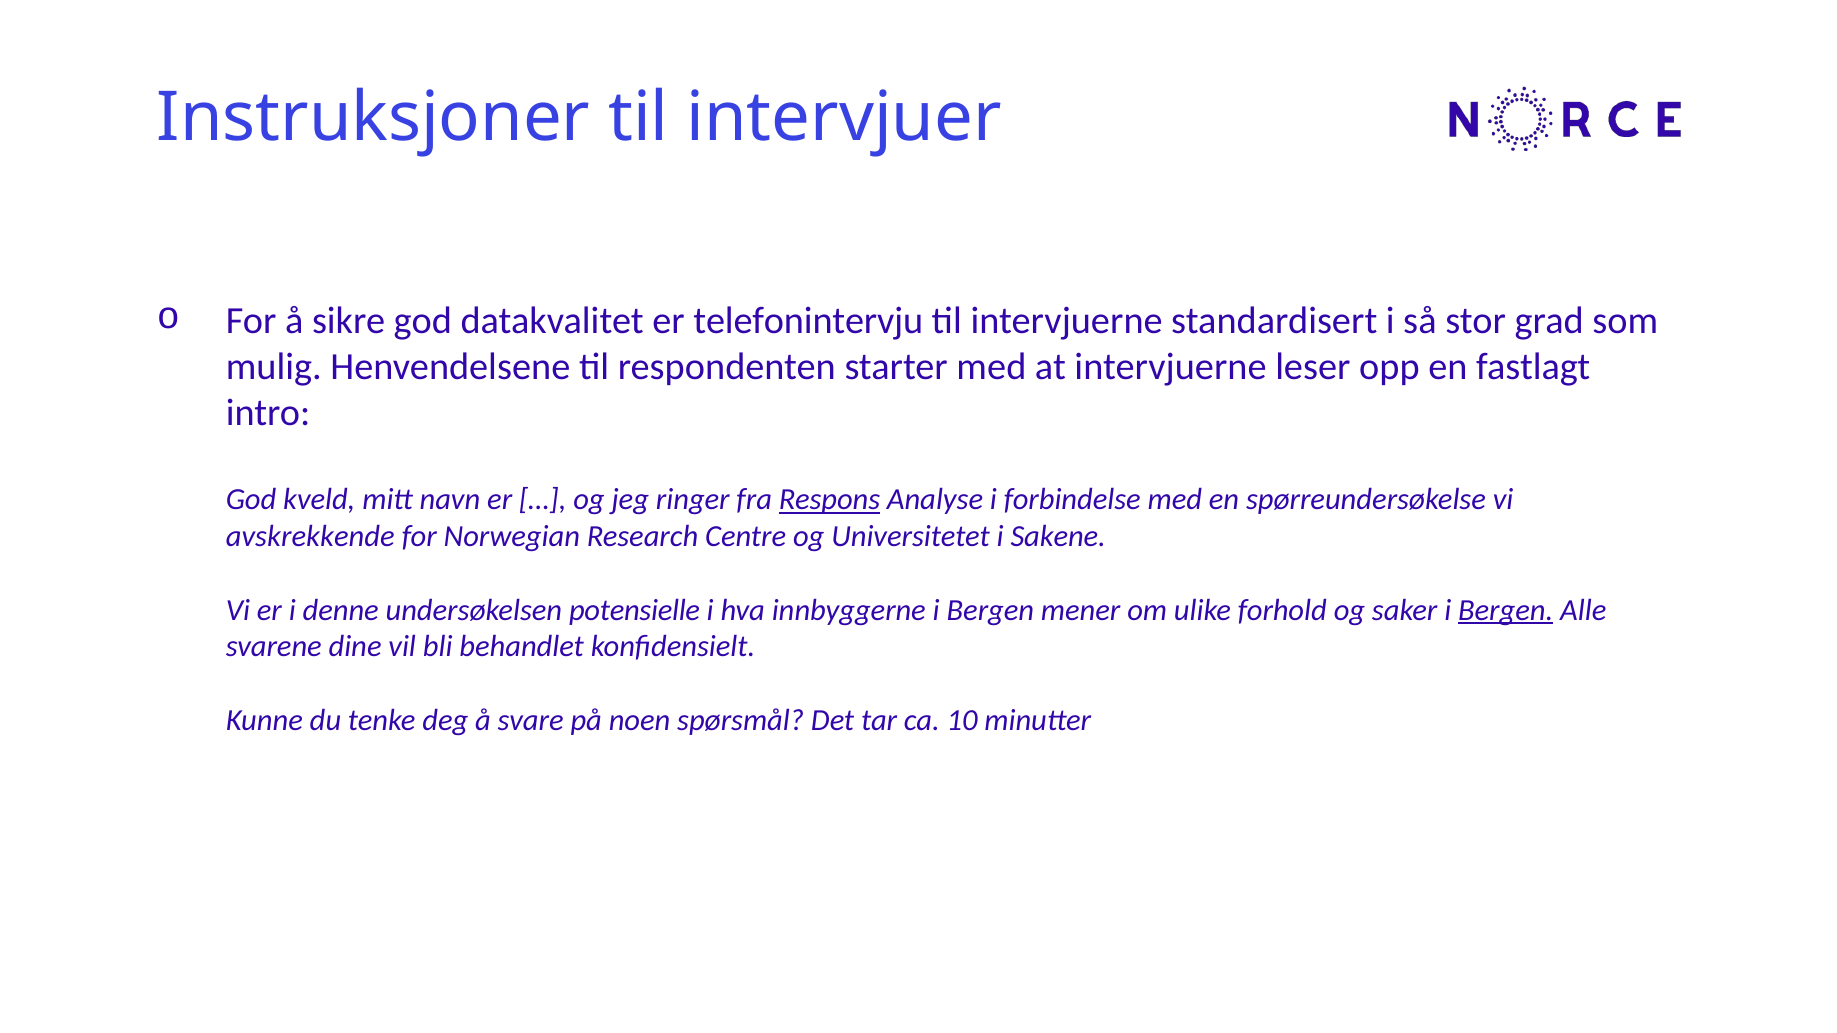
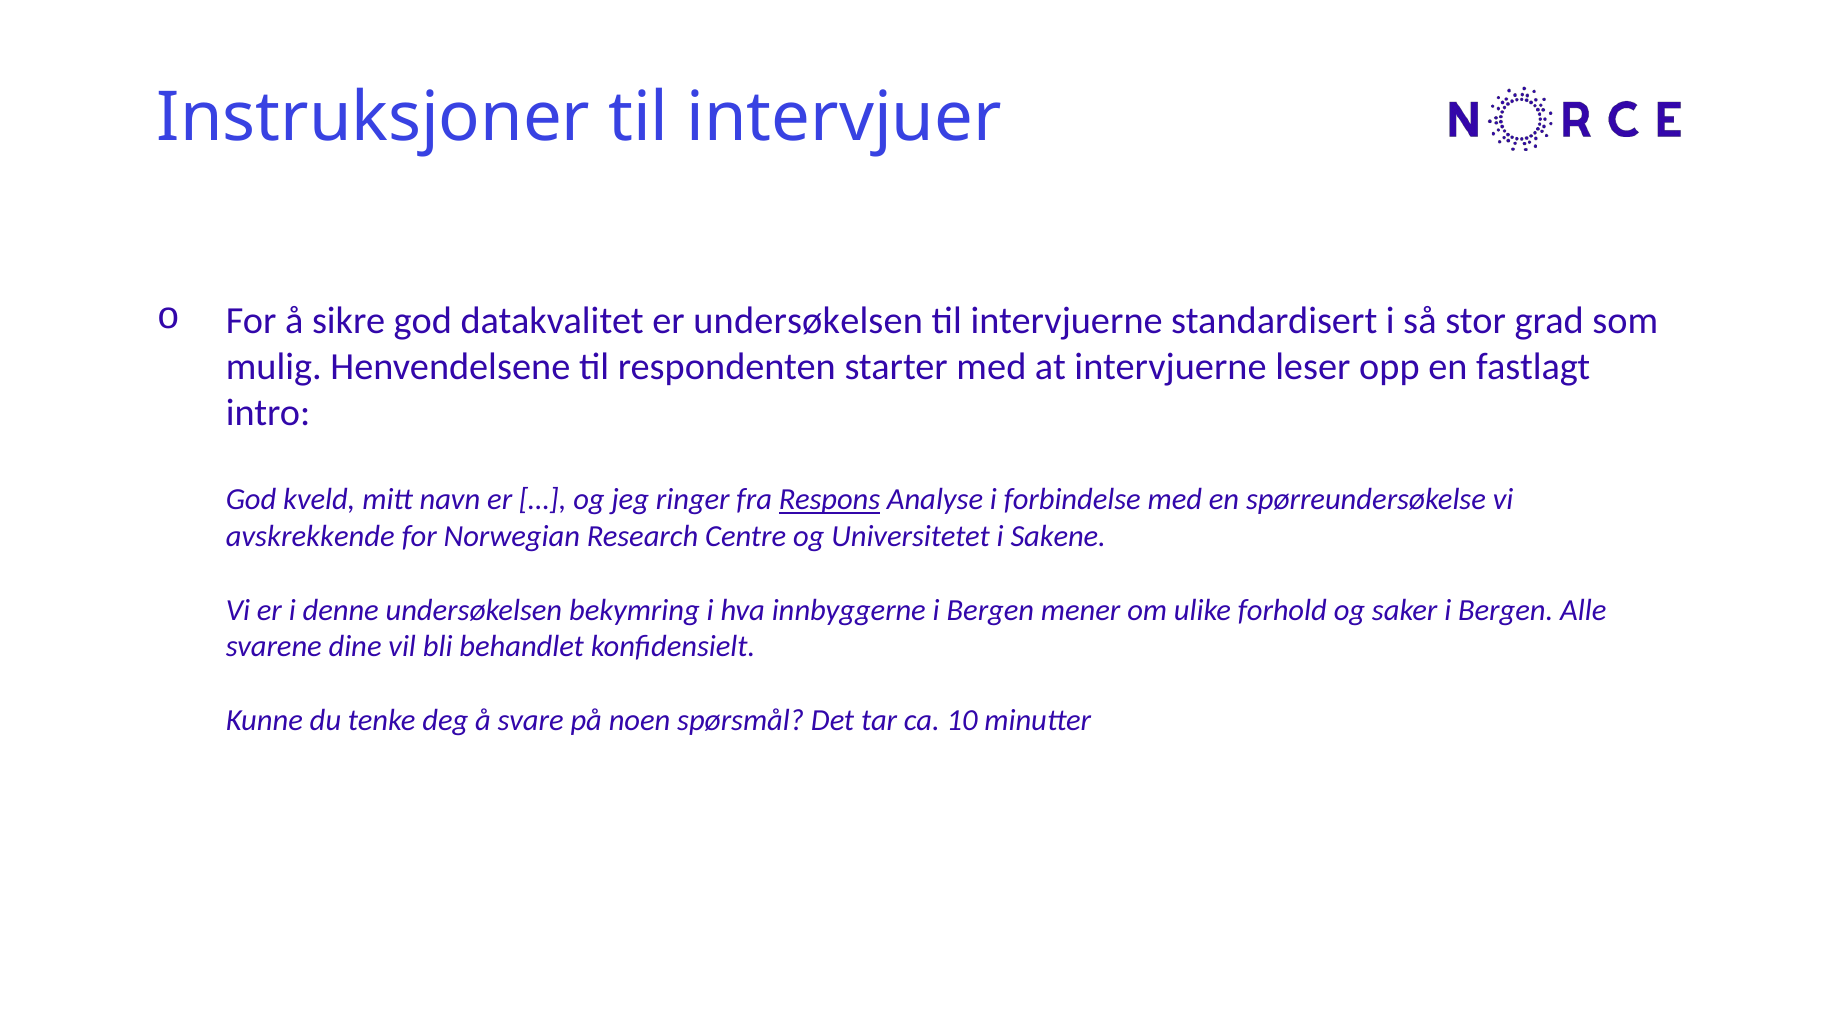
er telefonintervju: telefonintervju -> undersøkelsen (808, 321)
potensielle: potensielle -> bekymring (634, 610)
Bergen underline: present -> none (1506, 610)
